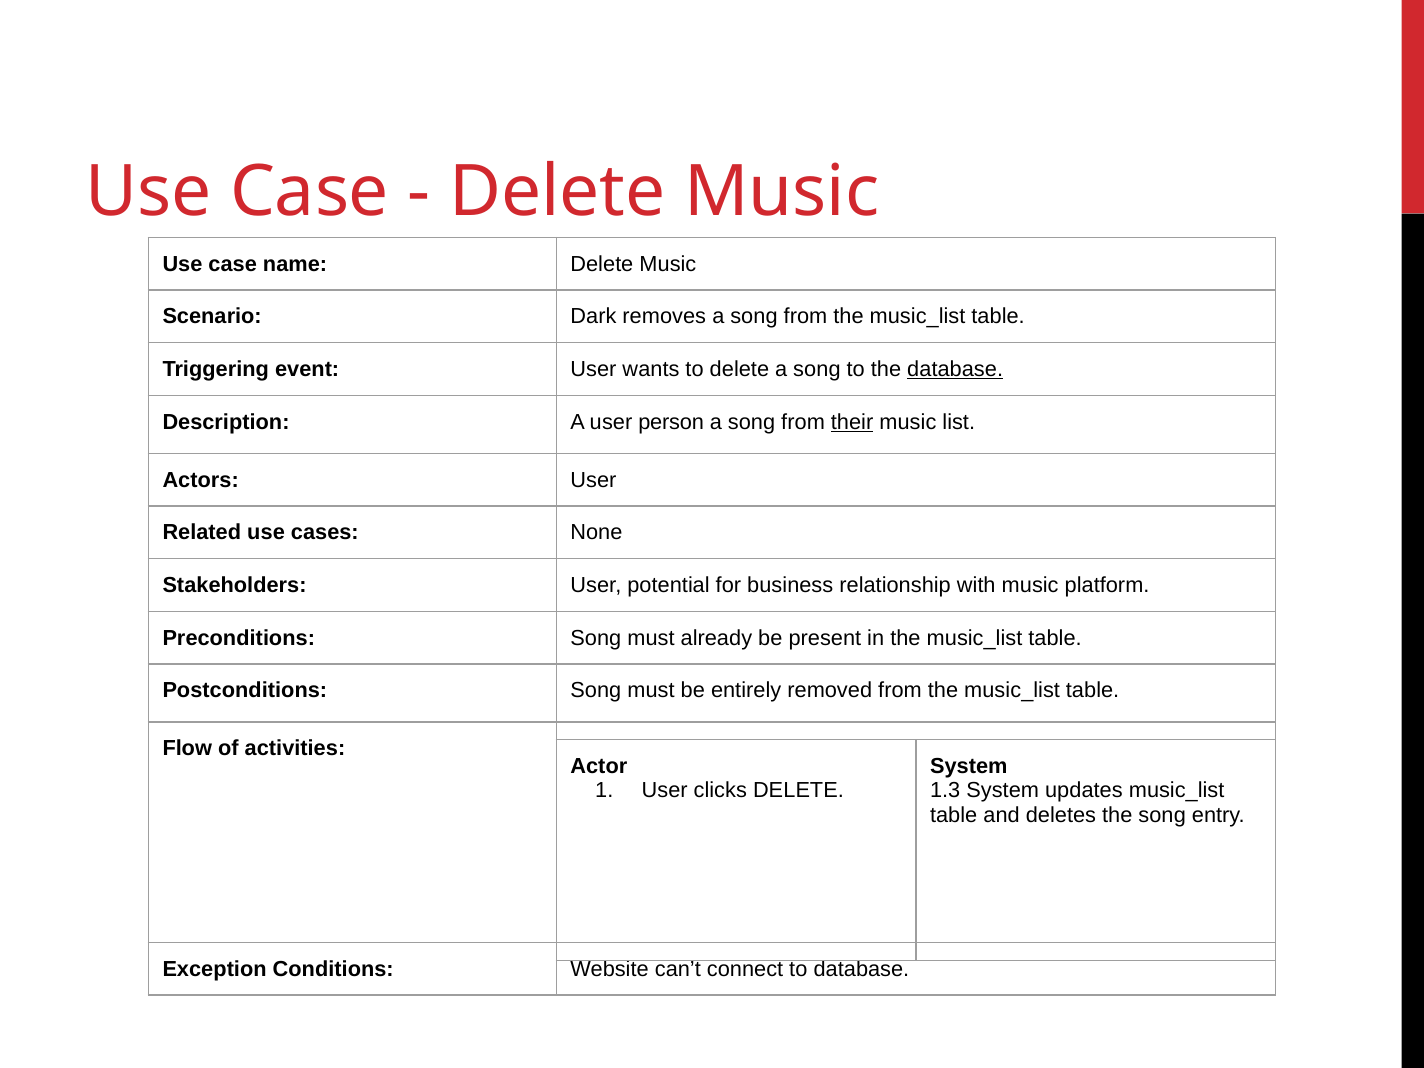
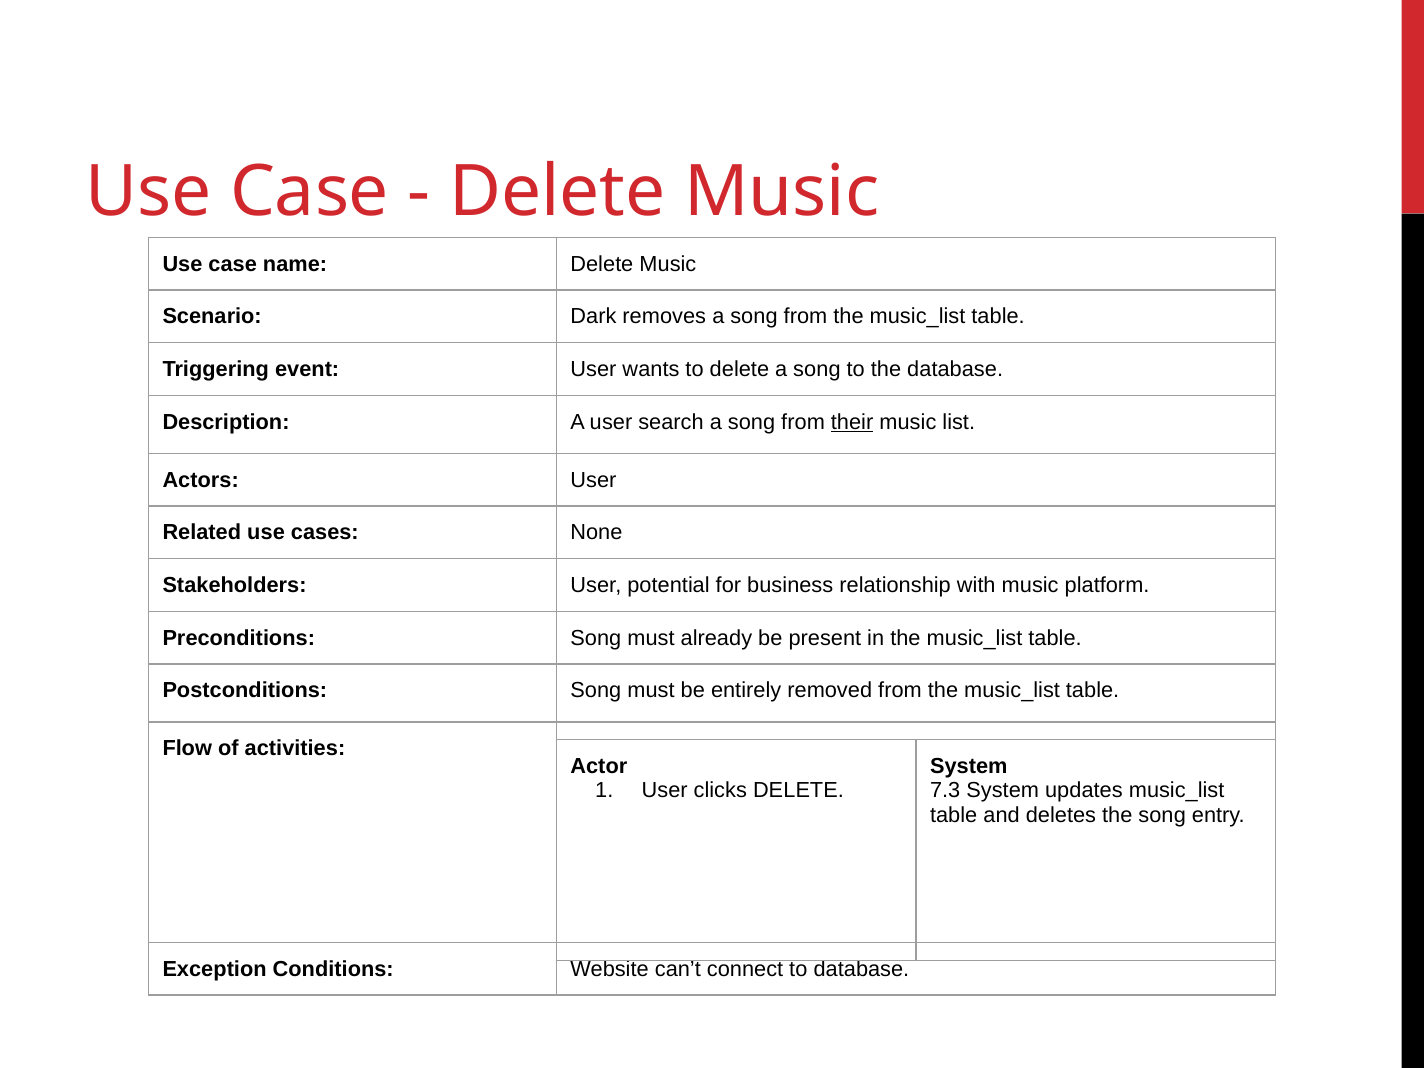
database underline: present -> none (955, 369)
person: person -> search (671, 422)
1.3: 1.3 -> 7.3 (945, 791)
